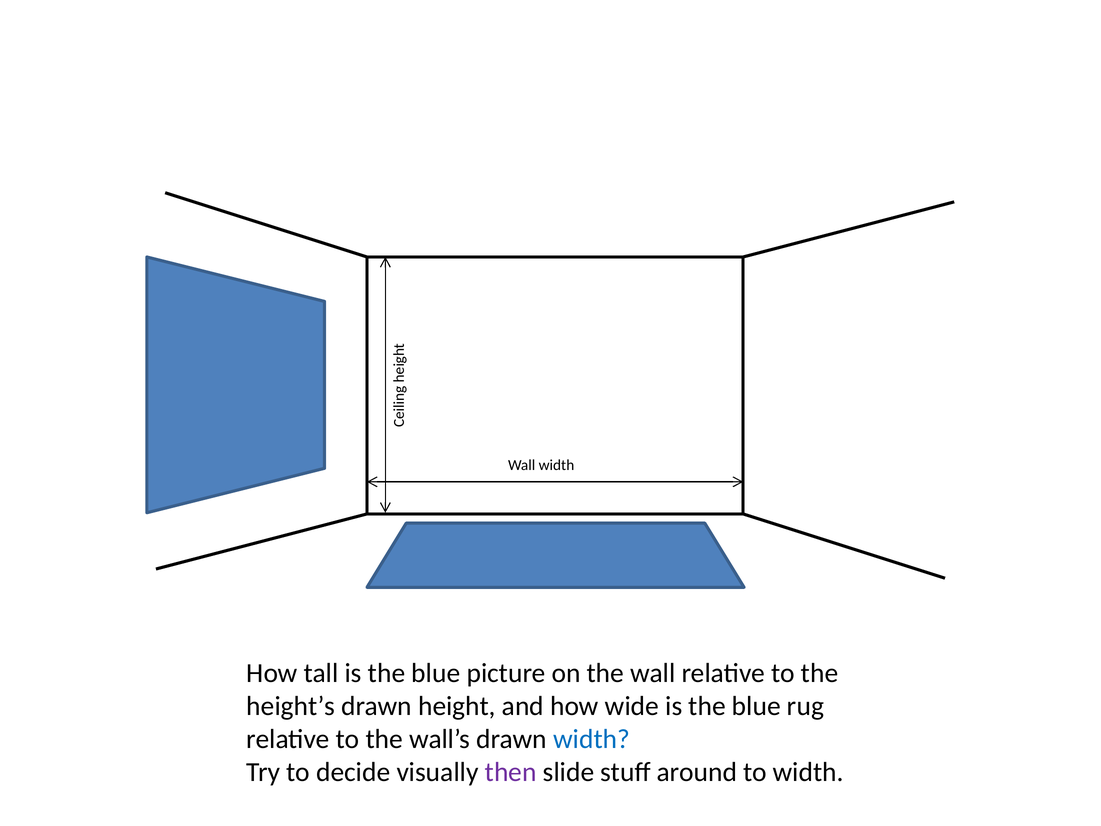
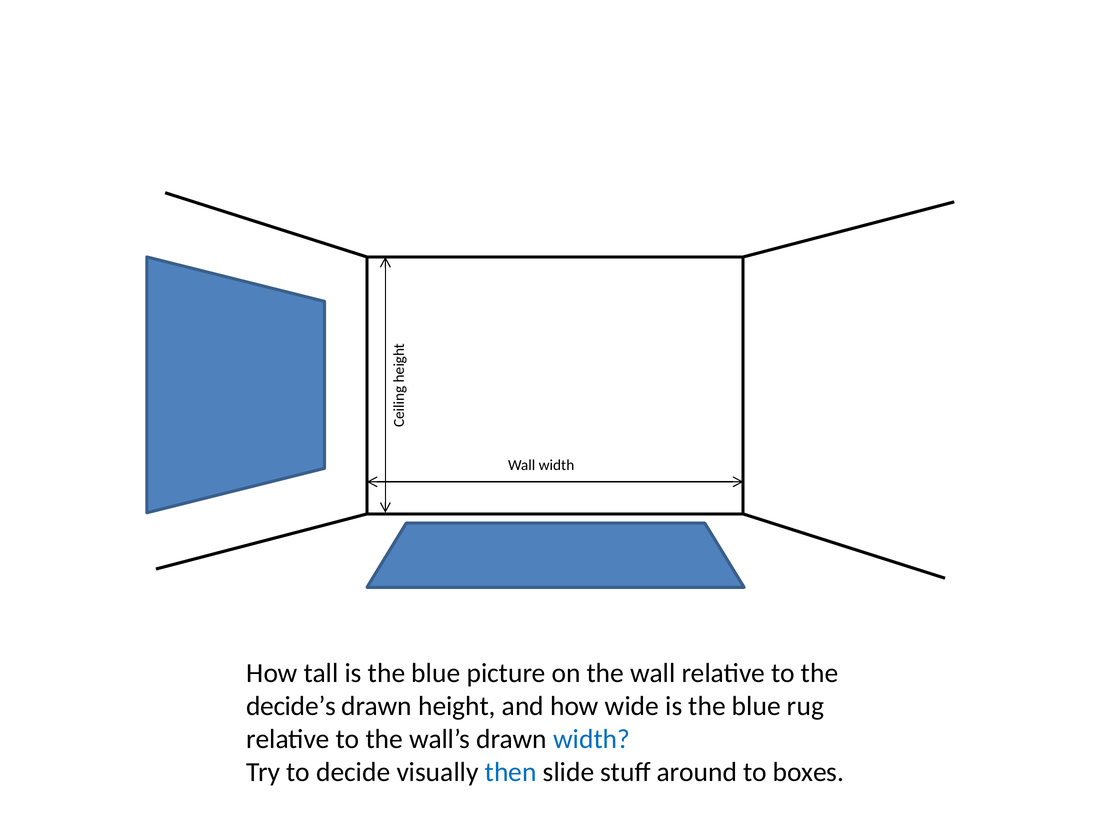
height’s: height’s -> decide’s (291, 706)
then colour: purple -> blue (511, 772)
to width: width -> boxes (808, 772)
